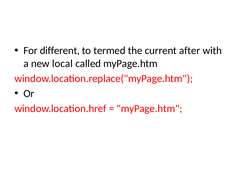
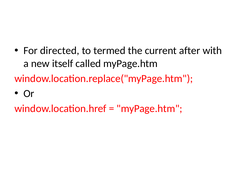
different: different -> directed (60, 51)
local: local -> itself (63, 63)
